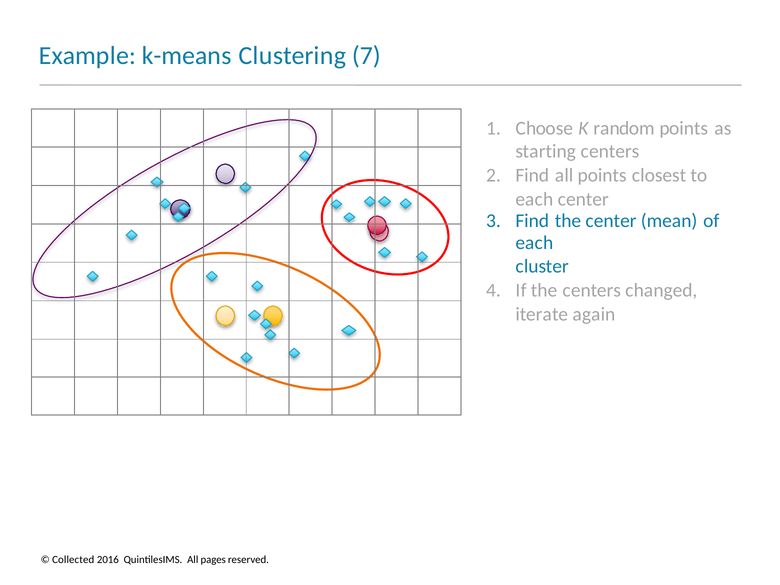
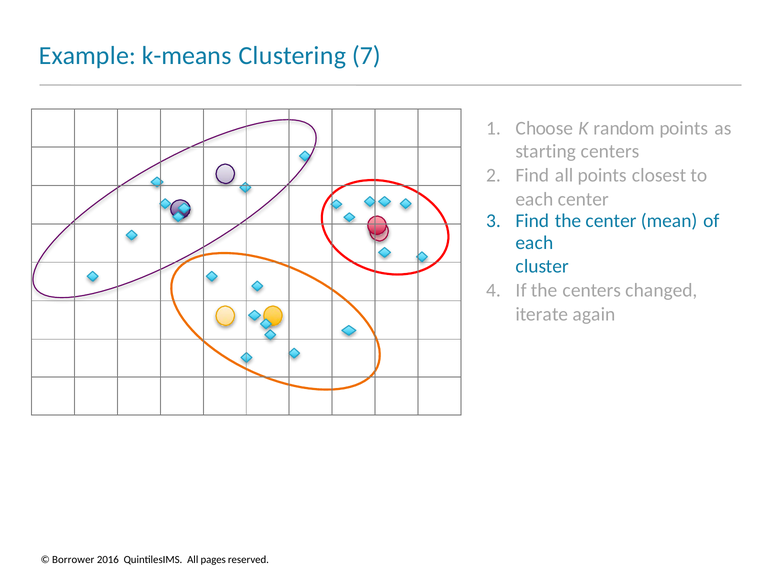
Collected: Collected -> Borrower (73, 559)
